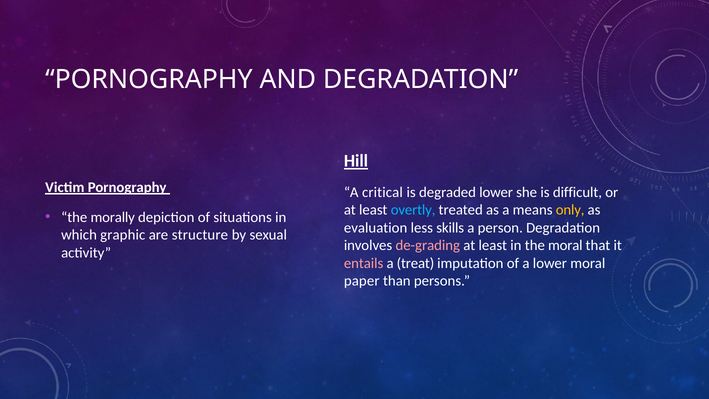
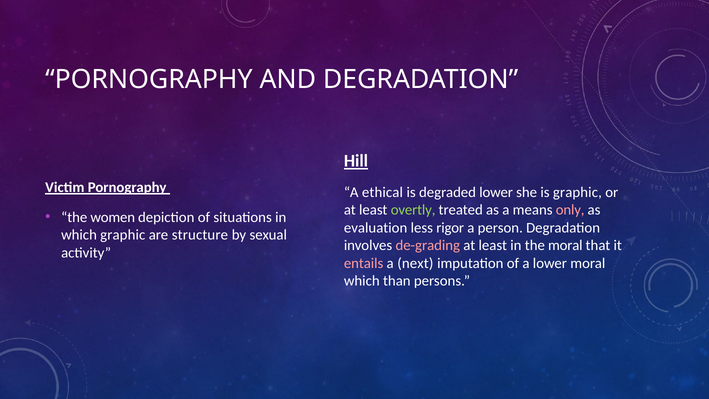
critical: critical -> ethical (382, 192)
is difficult: difficult -> graphic (577, 192)
overtly colour: light blue -> light green (413, 210)
only colour: yellow -> pink (570, 210)
morally: morally -> women (113, 217)
skills: skills -> rigor (450, 228)
treat: treat -> next (415, 263)
paper: paper -> which (362, 281)
